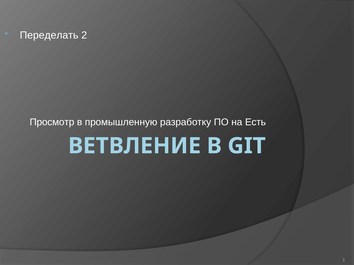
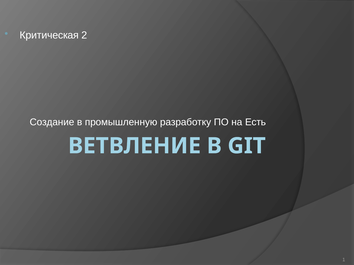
Переделать: Переделать -> Критическая (49, 35)
Просмотр: Просмотр -> Создание (52, 122)
